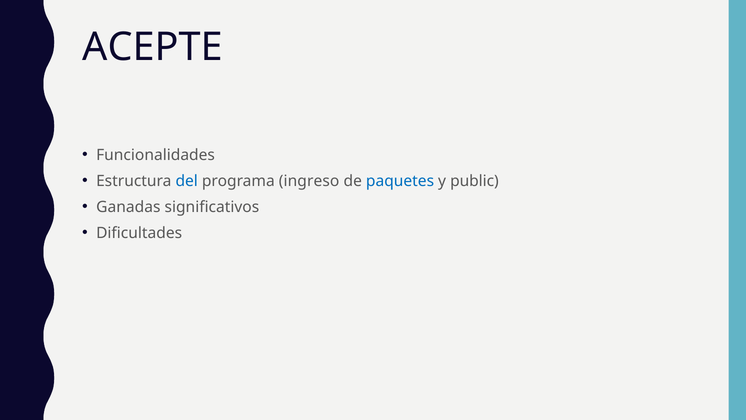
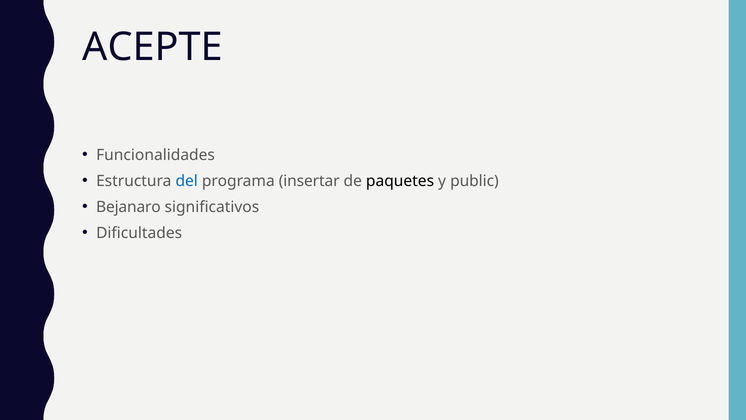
ingreso: ingreso -> insertar (309, 181)
paquetes colour: blue -> black (400, 181)
Ganadas: Ganadas -> Bejanaro (128, 207)
